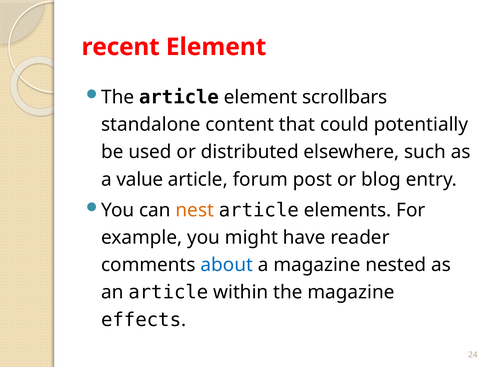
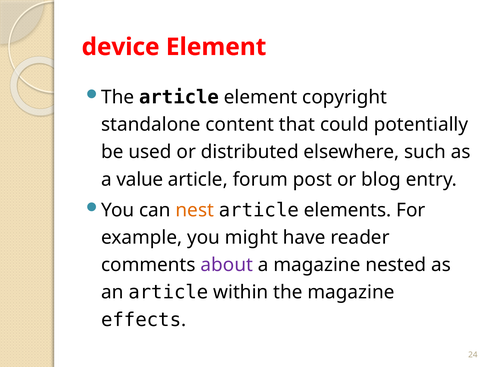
recent: recent -> device (121, 47)
scrollbars: scrollbars -> copyright (345, 97)
about colour: blue -> purple (227, 265)
